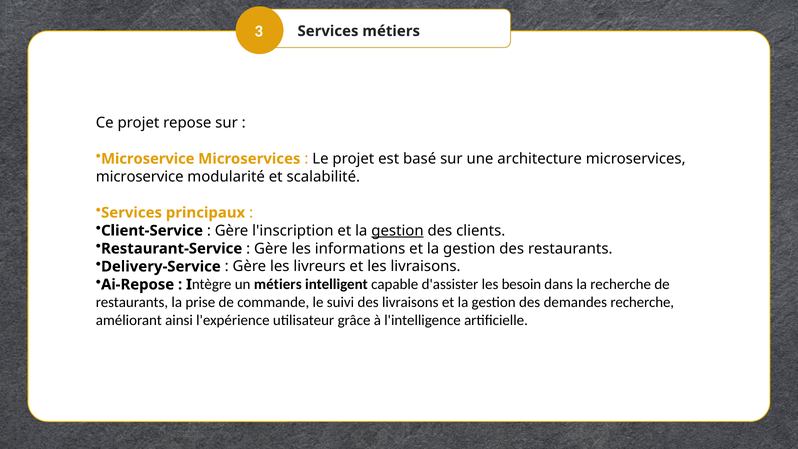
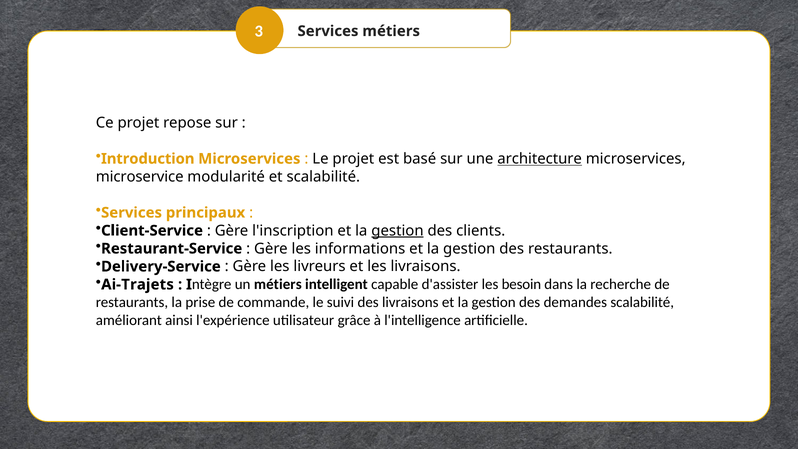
Microservice: Microservice -> Introduction (148, 159)
architecture underline: none -> present (540, 159)
Ai-Repose: Ai-Repose -> Ai-Trajets (138, 284)
demandes recherche: recherche -> scalabilité (642, 302)
